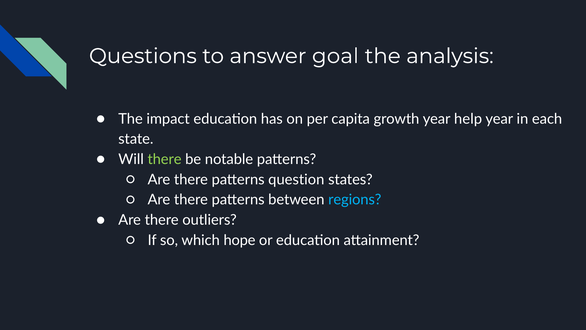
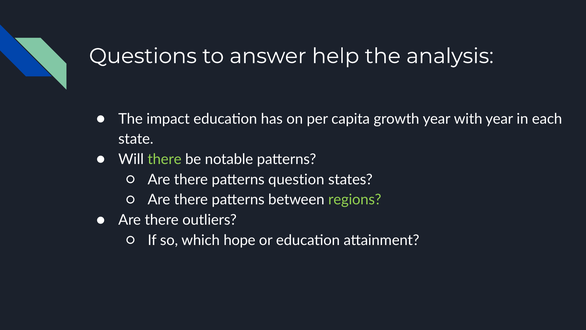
goal: goal -> help (336, 56)
help: help -> with (468, 119)
regions colour: light blue -> light green (355, 200)
